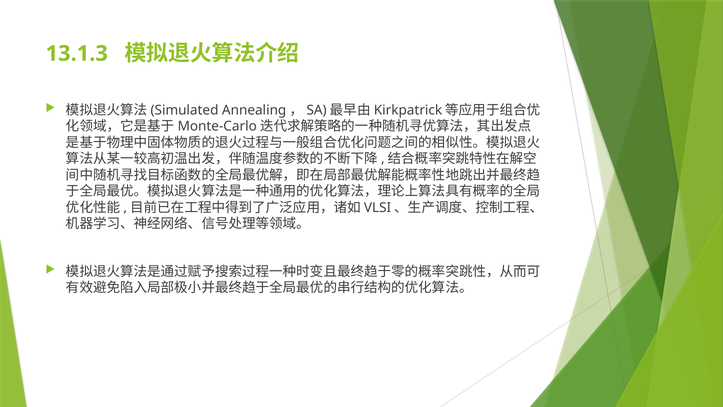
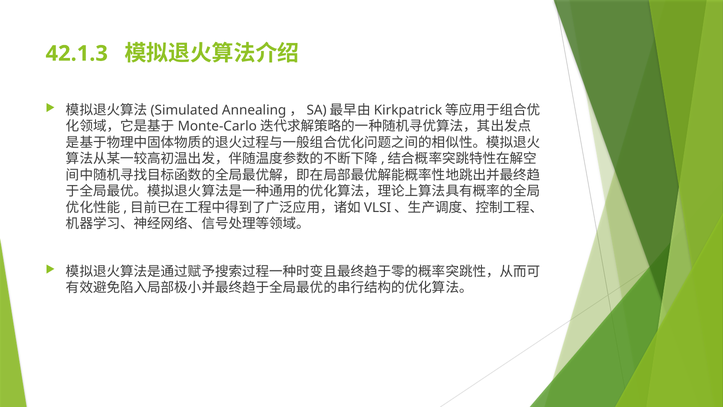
13.1.3: 13.1.3 -> 42.1.3 (77, 53)
